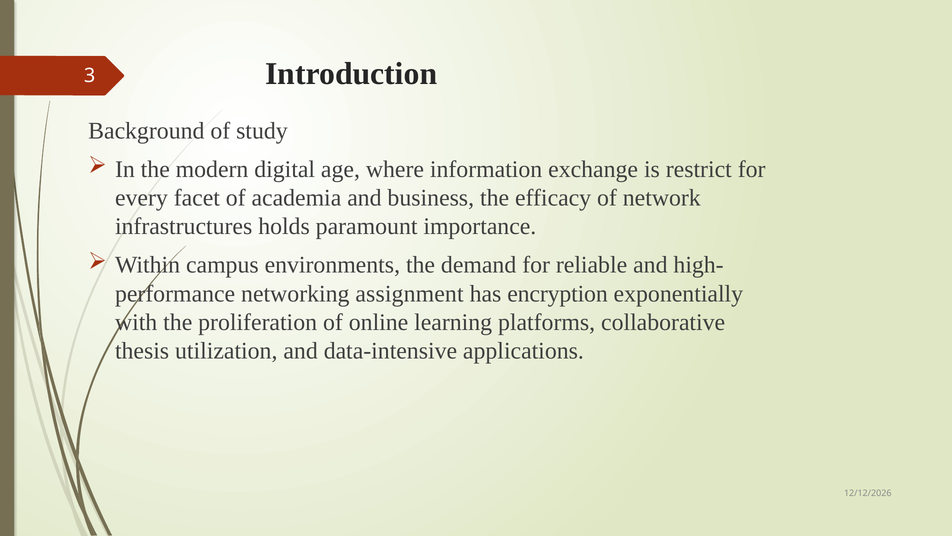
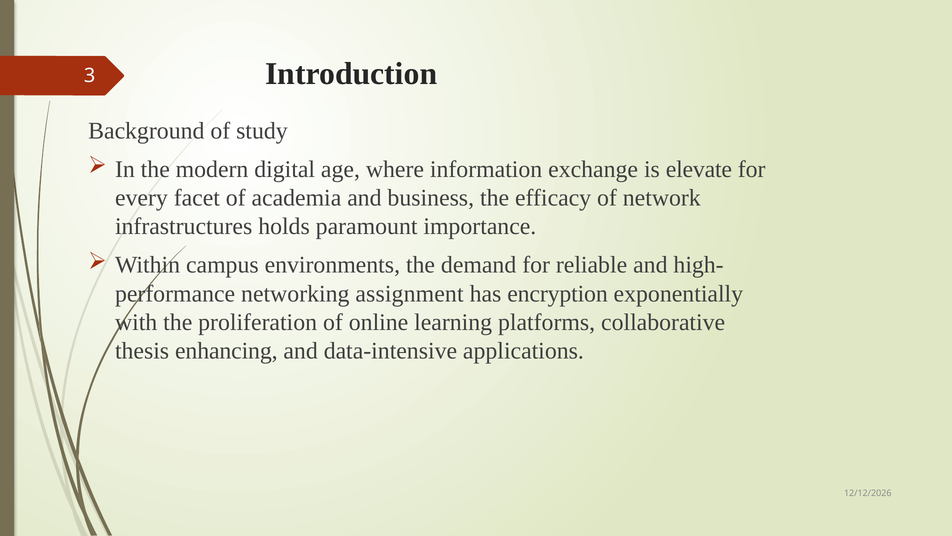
restrict: restrict -> elevate (699, 169)
utilization: utilization -> enhancing (226, 351)
